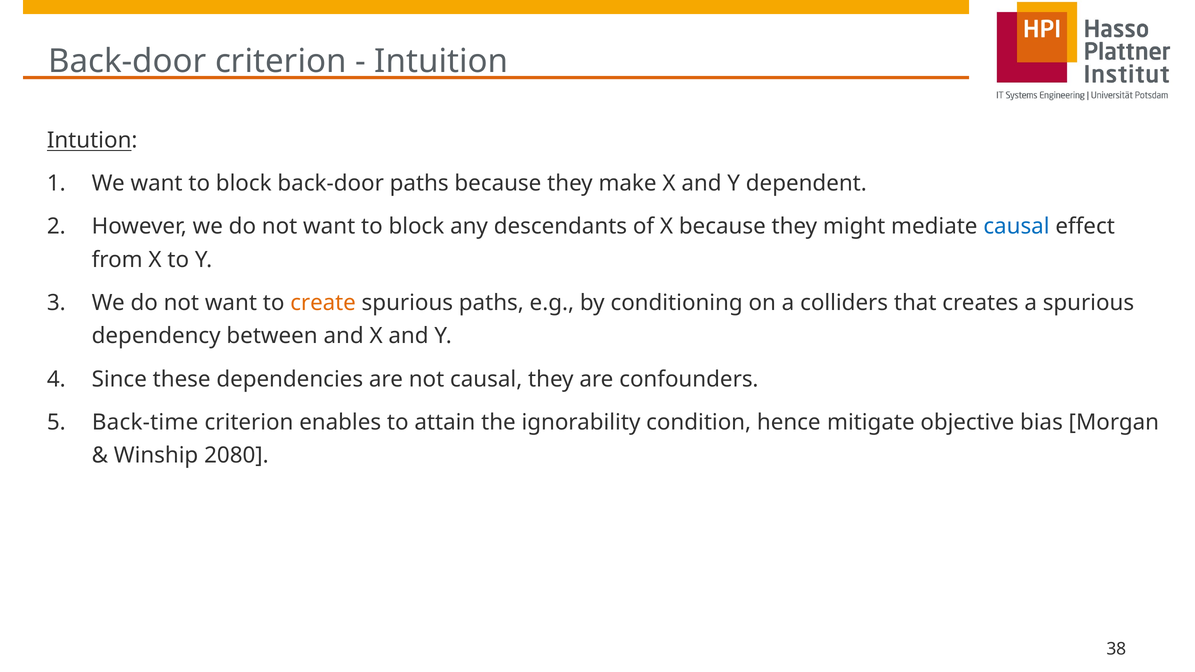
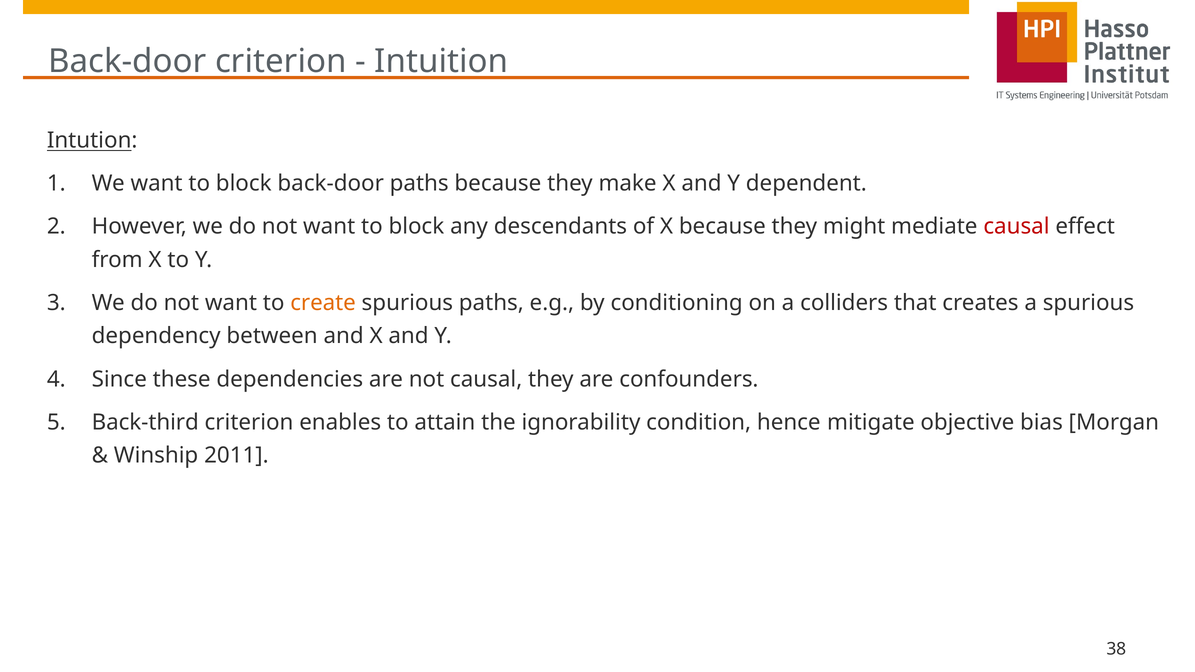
causal colour: blue -> red (1016, 227)
Back-time: Back-time -> Back-third (145, 422)
2080: 2080 -> 2011 (236, 456)
